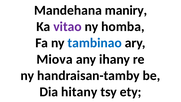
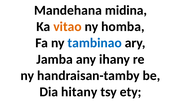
maniry: maniry -> midina (126, 10)
vitao colour: purple -> orange (67, 27)
Miova: Miova -> Jamba (55, 59)
